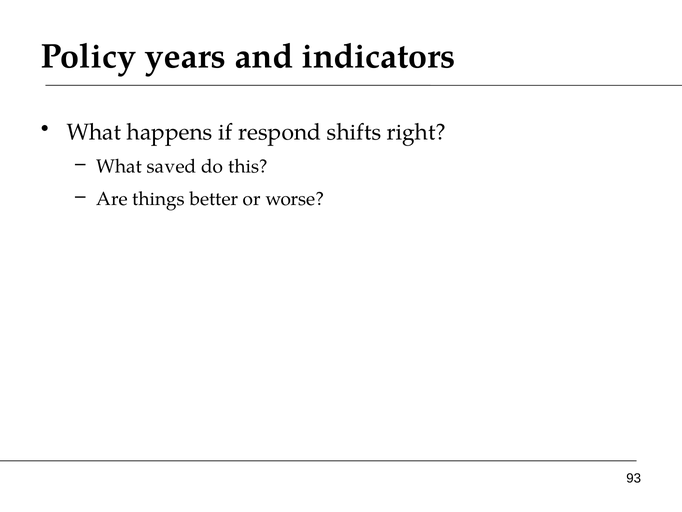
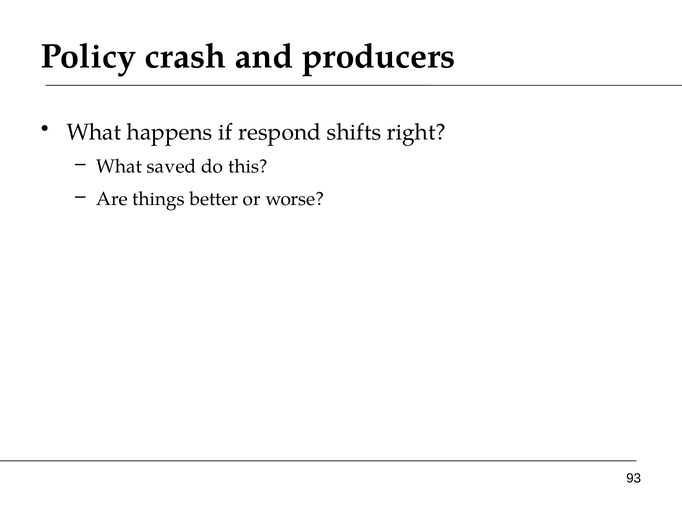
years: years -> crash (185, 56)
indicators: indicators -> producers (379, 56)
